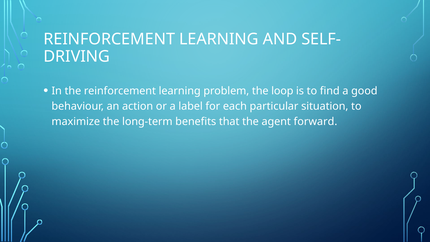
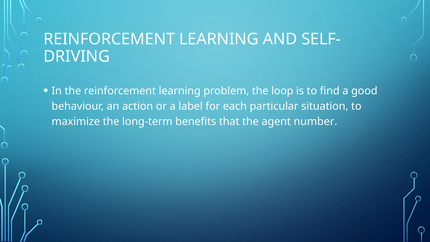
forward: forward -> number (315, 122)
